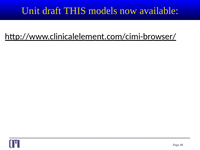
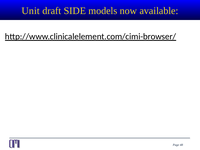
THIS: THIS -> SIDE (75, 11)
